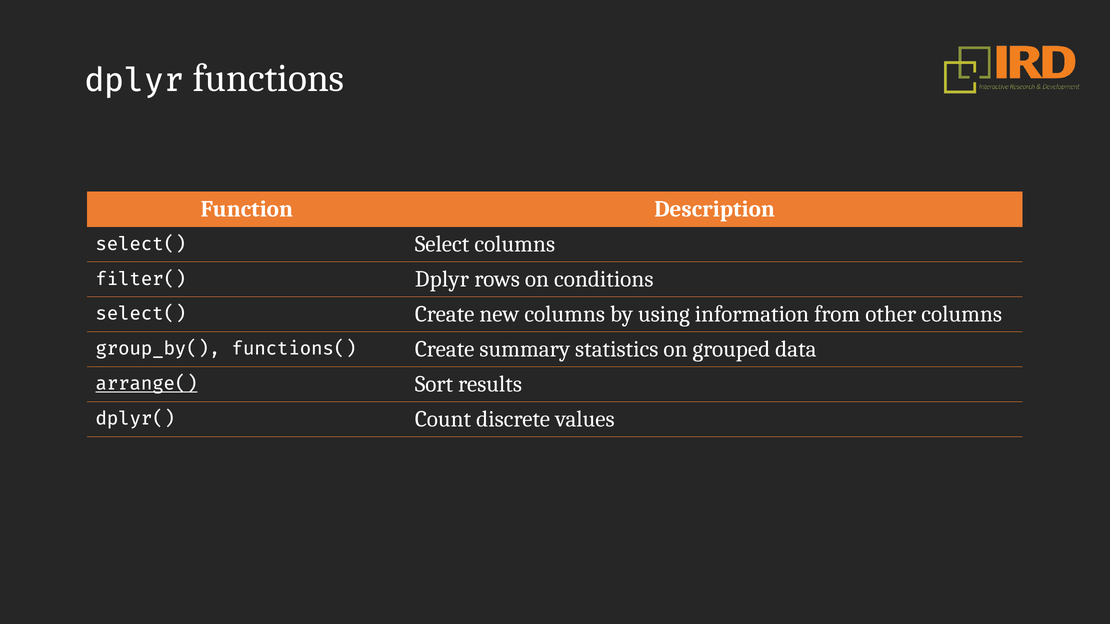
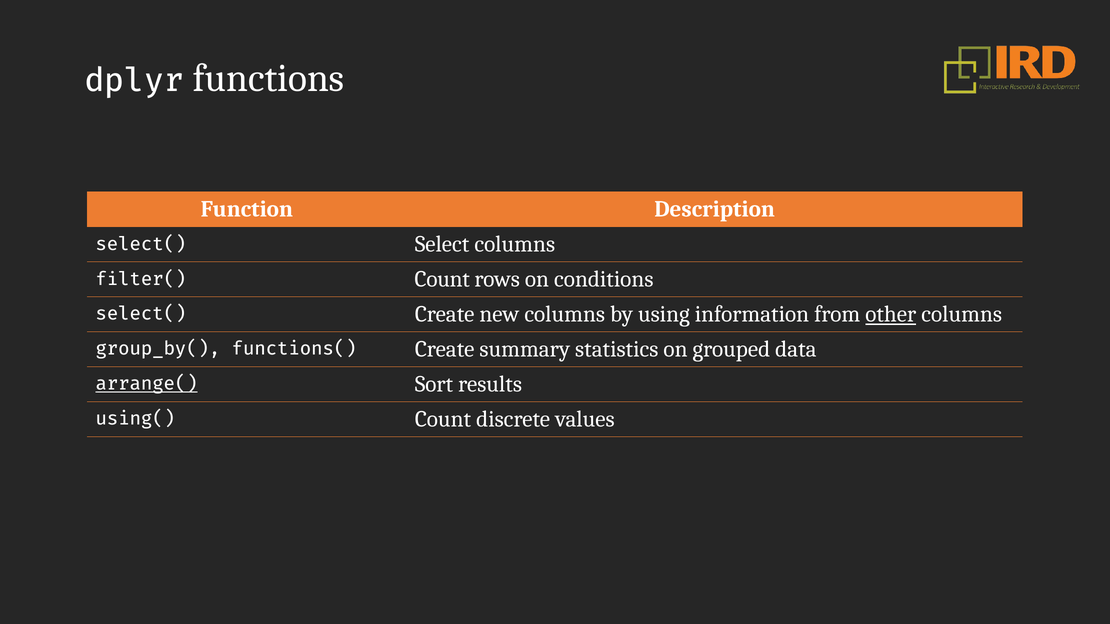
filter( Dplyr: Dplyr -> Count (442, 279)
other underline: none -> present (891, 314)
dplyr(: dplyr( -> using( (135, 419)
